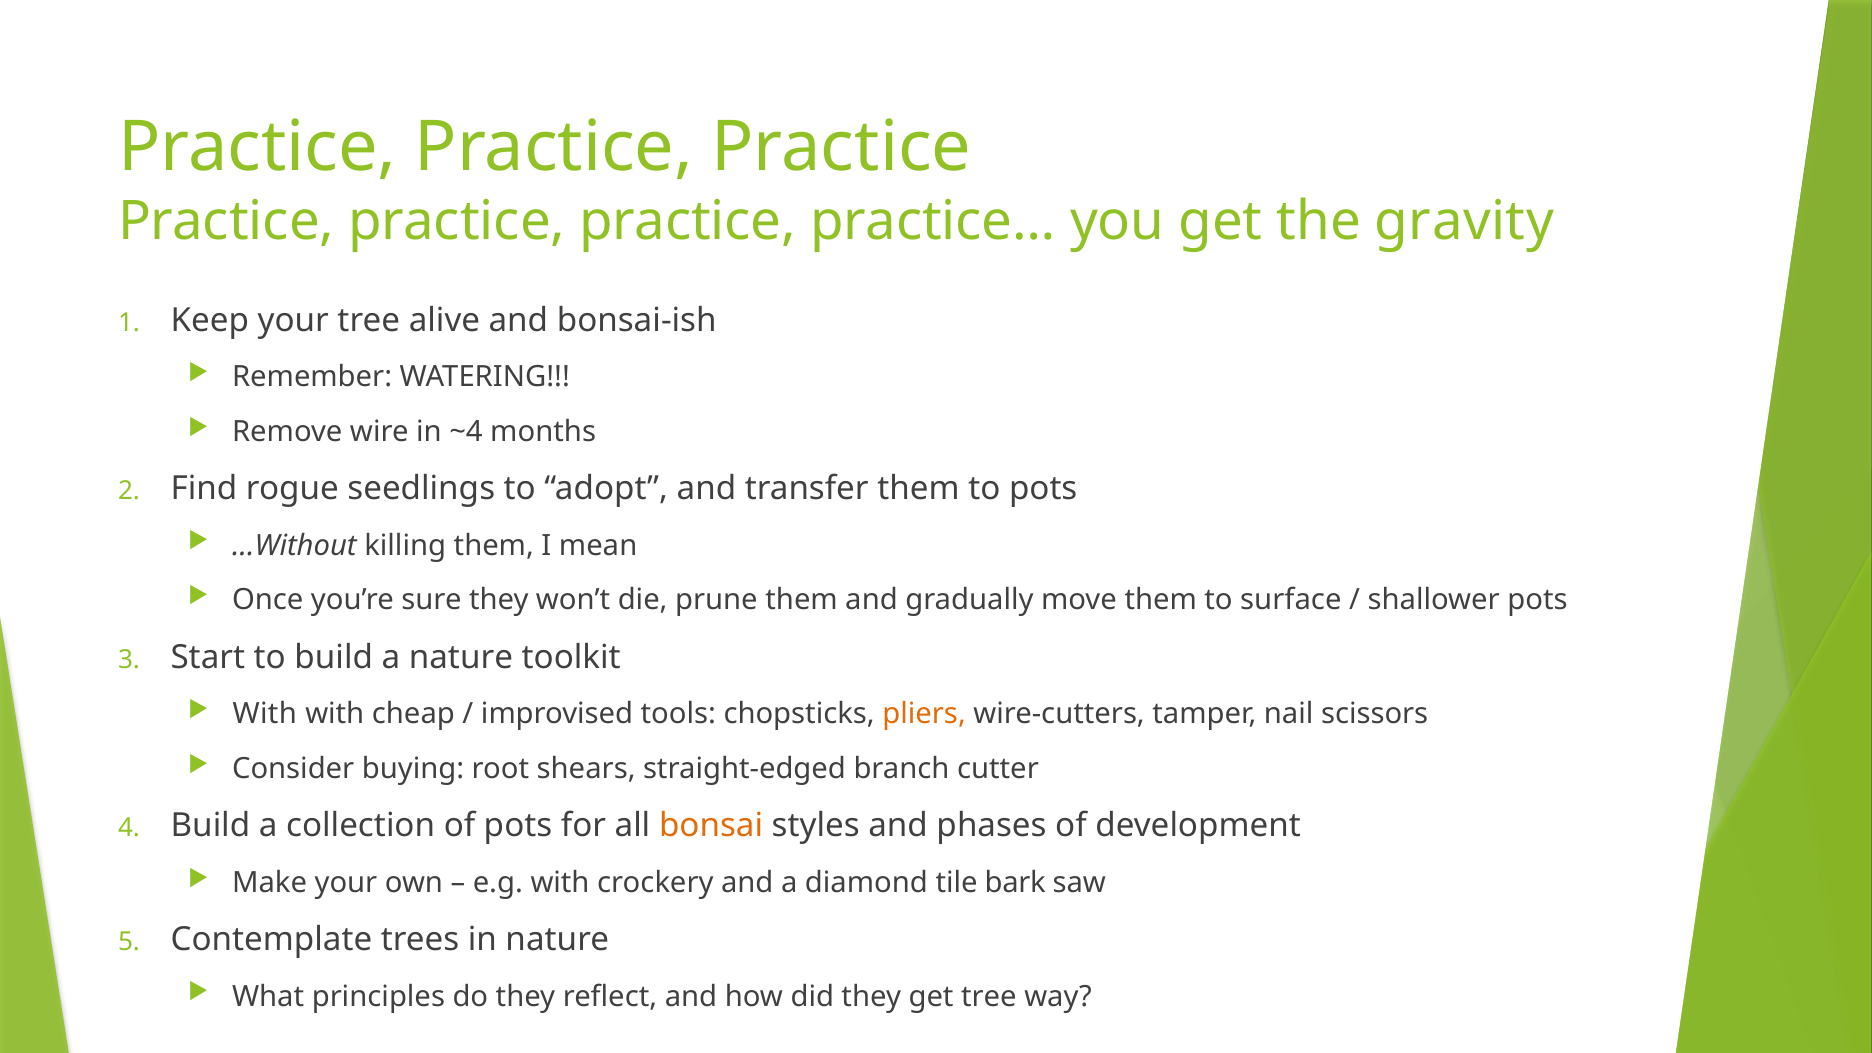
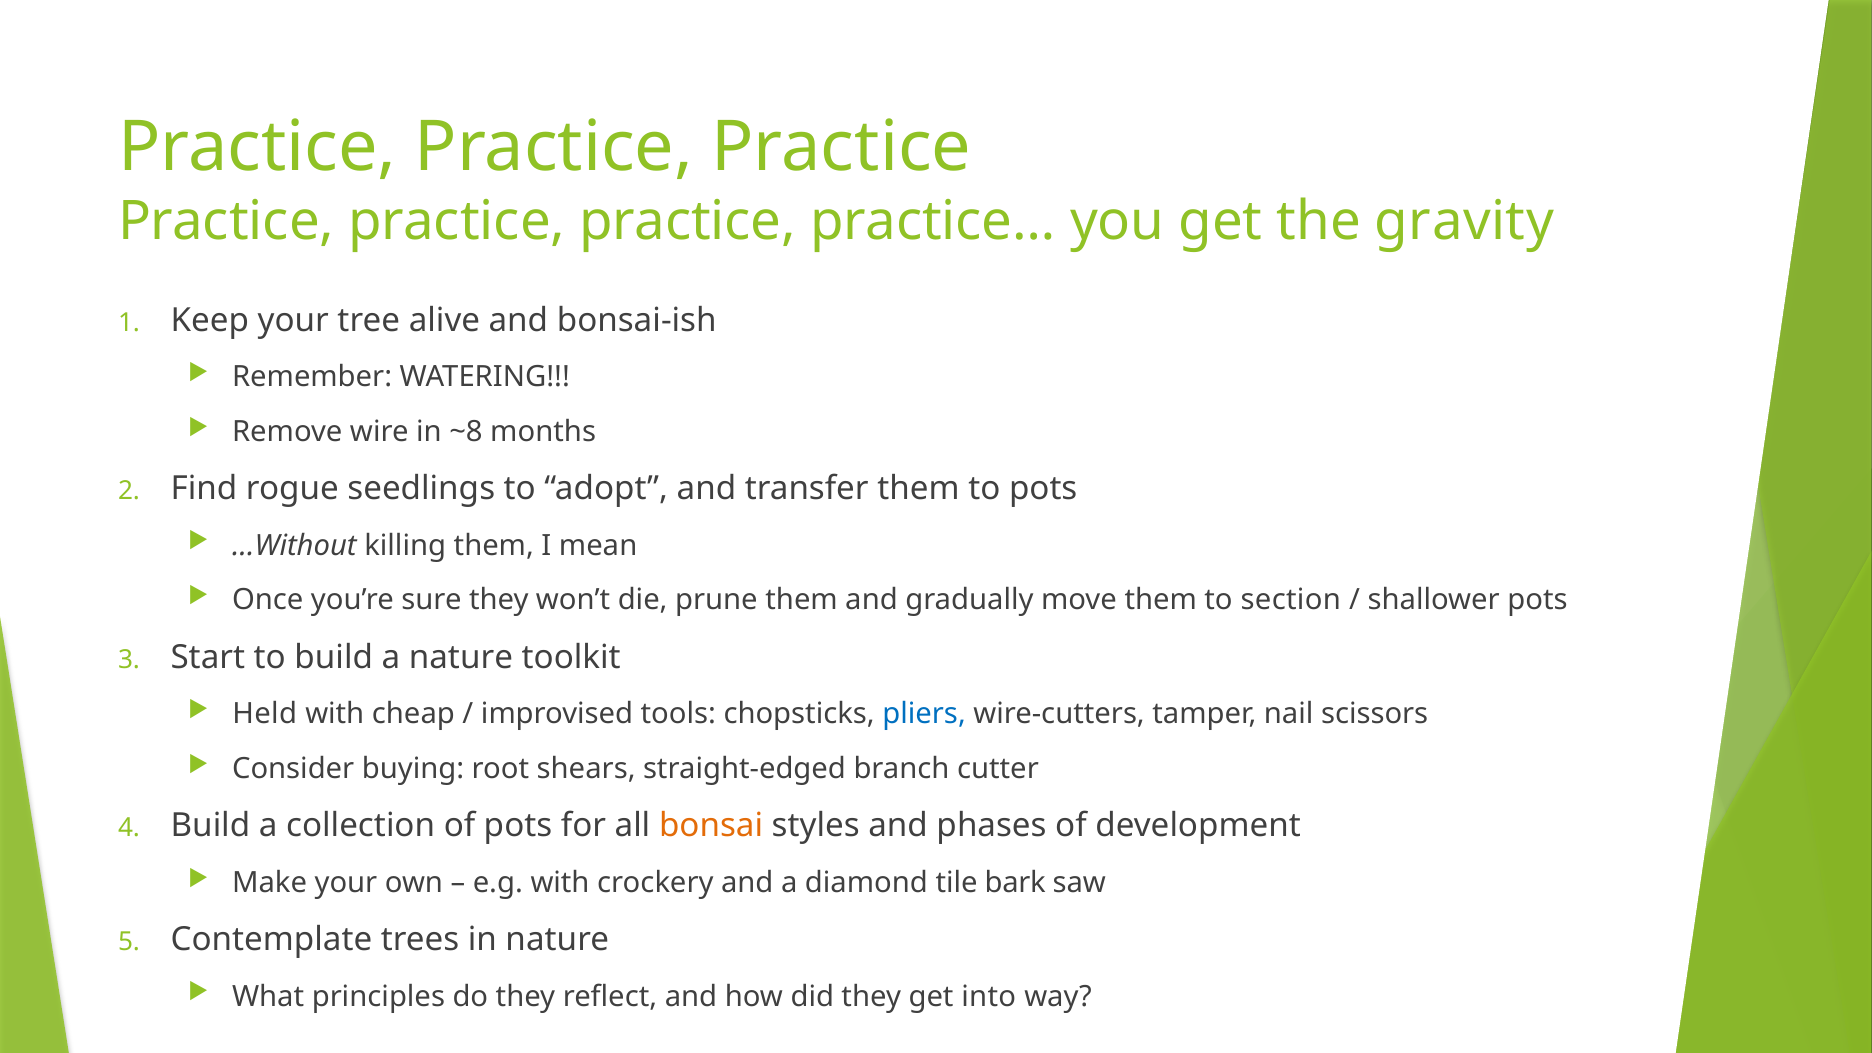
~4: ~4 -> ~8 (466, 432)
surface: surface -> section (1291, 600)
With: With -> Held (265, 714)
pliers colour: orange -> blue (924, 714)
get tree: tree -> into (989, 997)
